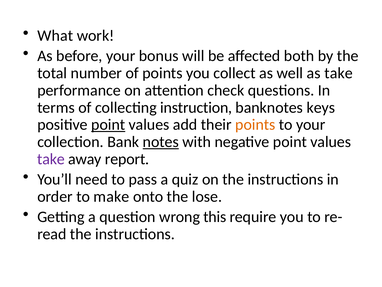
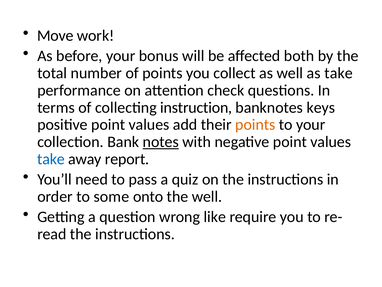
What: What -> Move (55, 35)
point underline: present -> none (108, 124)
take colour: purple -> blue (51, 159)
make: make -> some (111, 196)
the lose: lose -> well (207, 196)
this: this -> like (215, 217)
